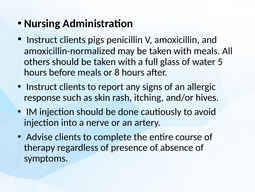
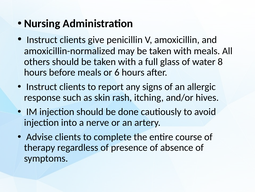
pigs: pigs -> give (96, 40)
5: 5 -> 8 (220, 61)
8: 8 -> 6 (117, 72)
